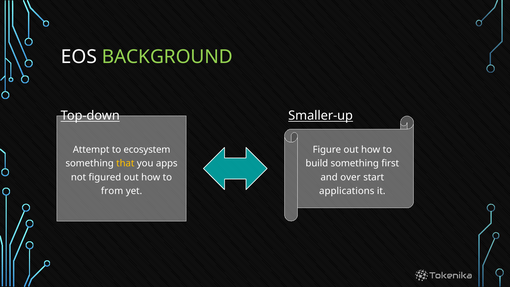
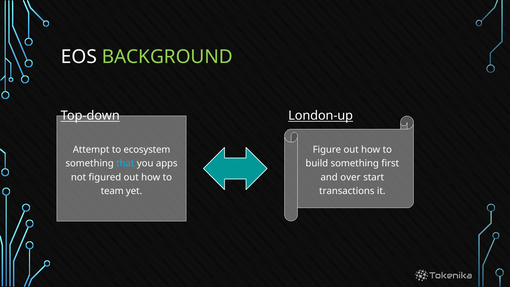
Smaller-up: Smaller-up -> London-up (321, 115)
that colour: yellow -> light blue (125, 163)
from: from -> team (112, 191)
applications: applications -> transactions (347, 191)
